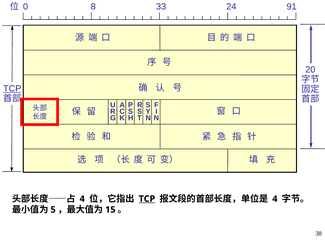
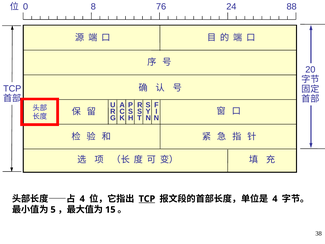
33: 33 -> 76 (161, 7)
91: 91 -> 88 (292, 7)
TCP underline: present -> none (12, 88)
